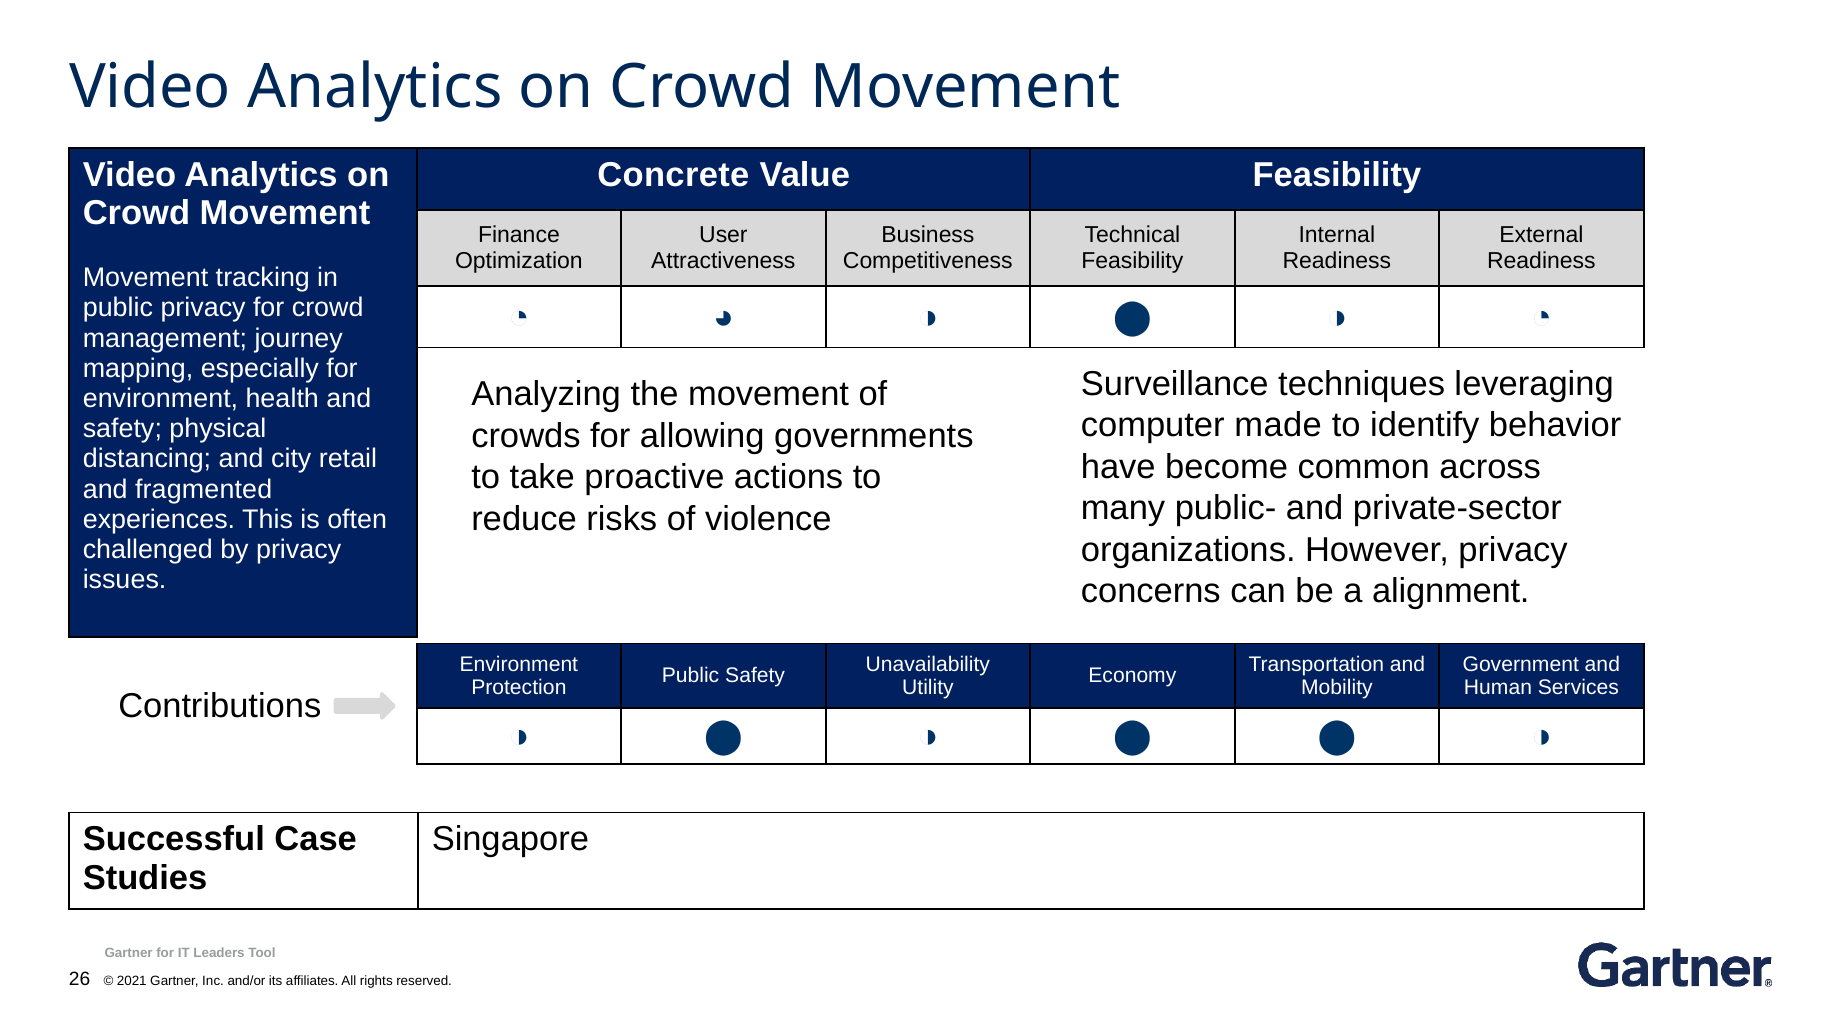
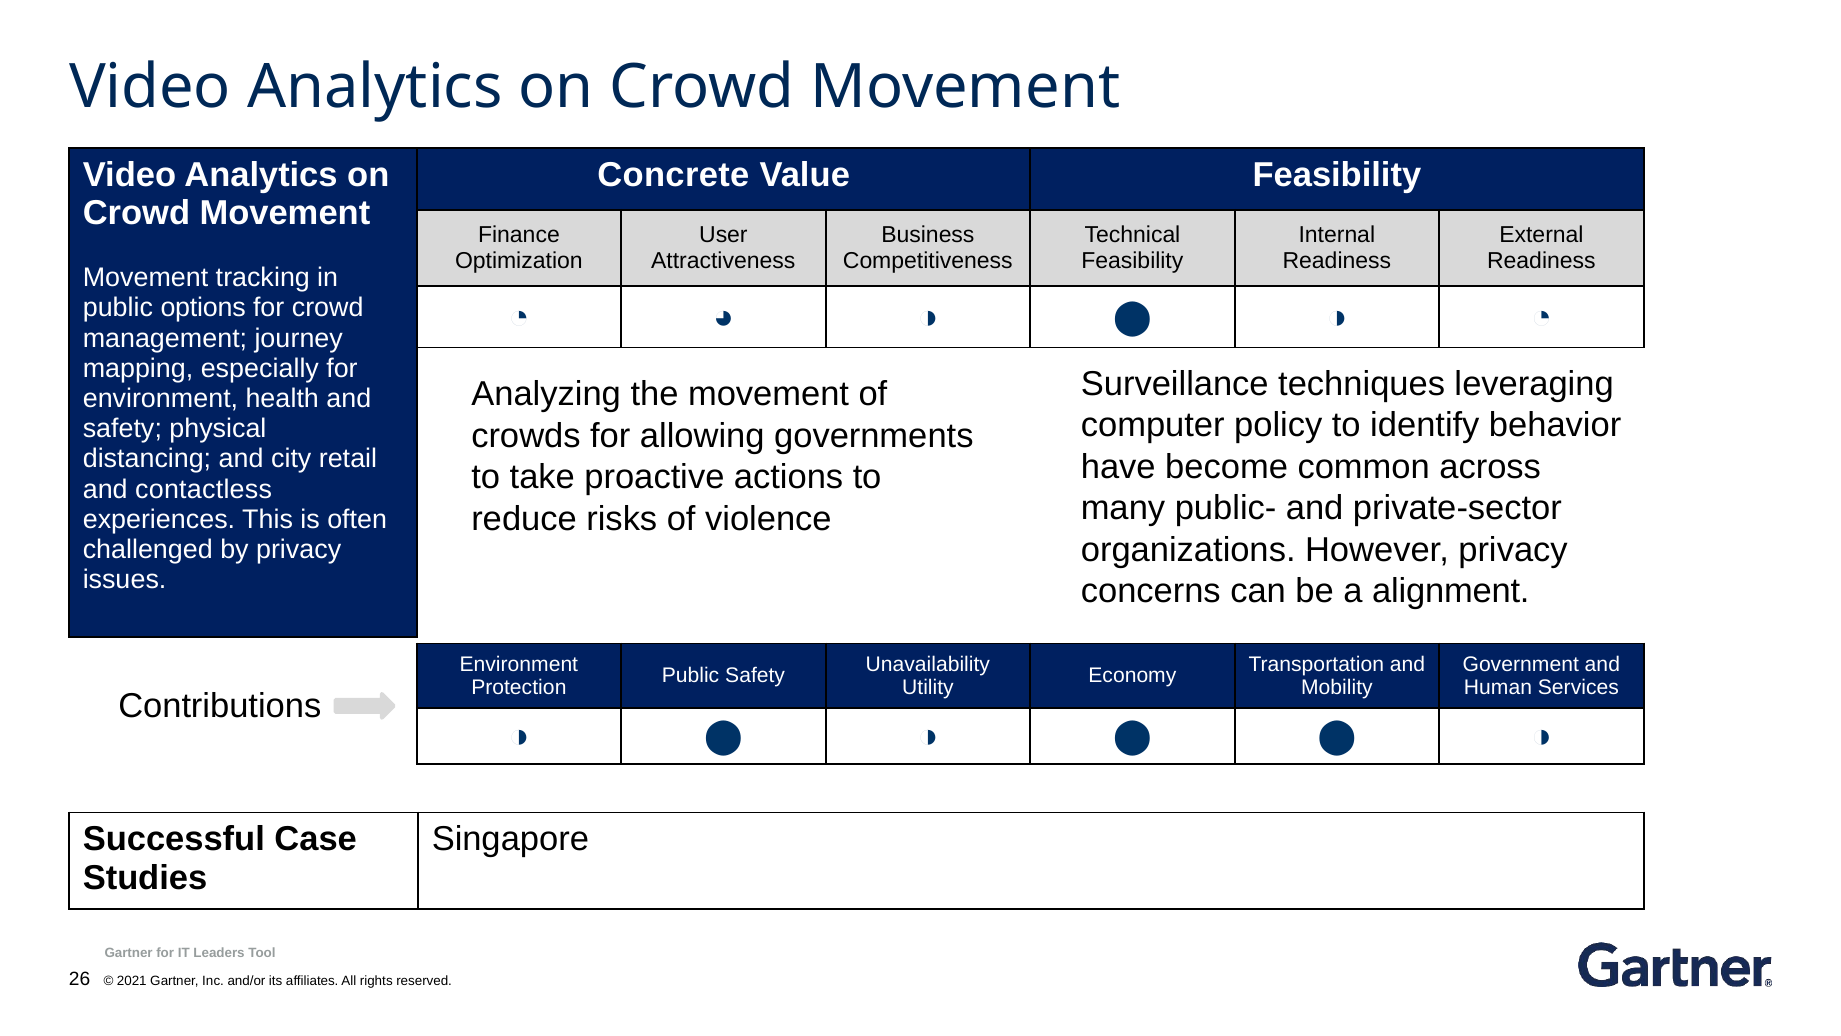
public privacy: privacy -> options (203, 308)
made: made -> policy (1278, 425)
fragmented: fragmented -> contactless (204, 489)
